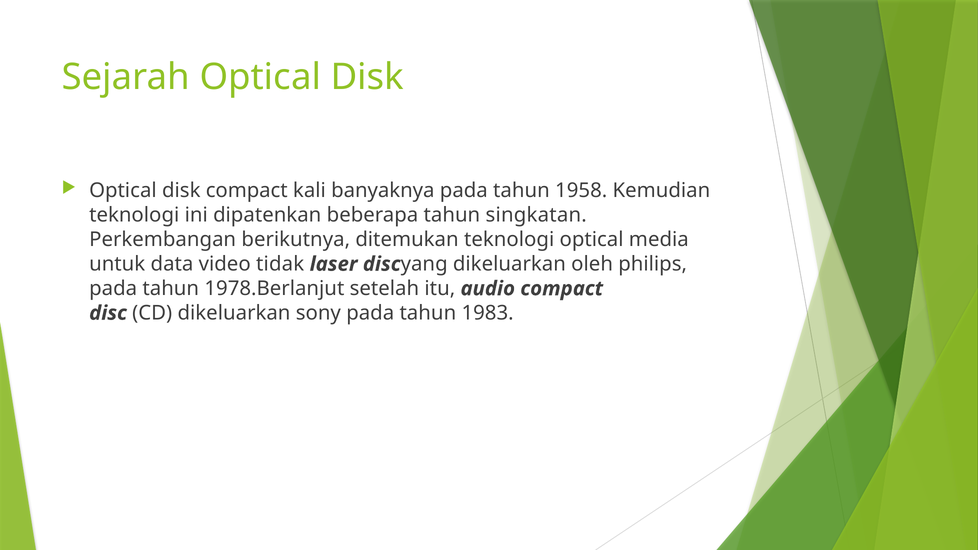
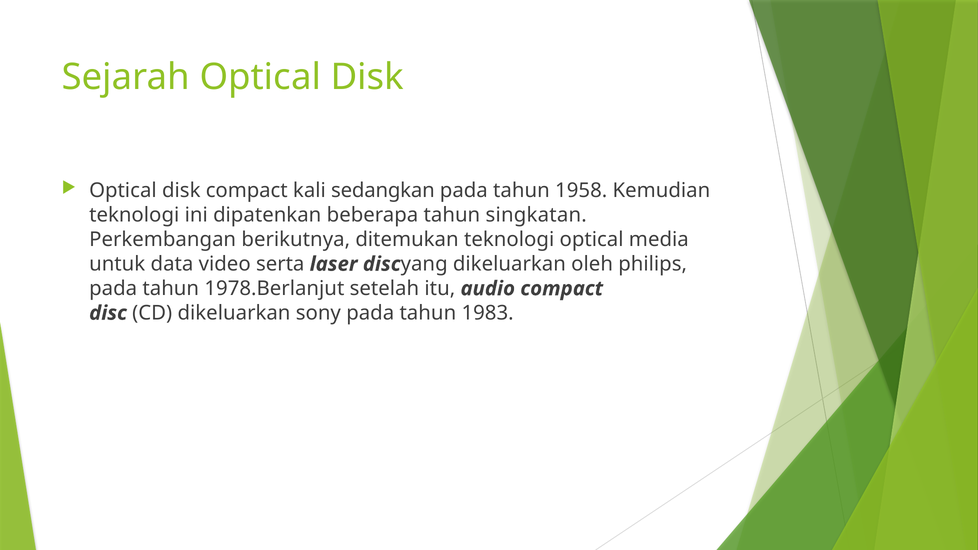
banyaknya: banyaknya -> sedangkan (383, 191)
tidak: tidak -> serta (280, 264)
